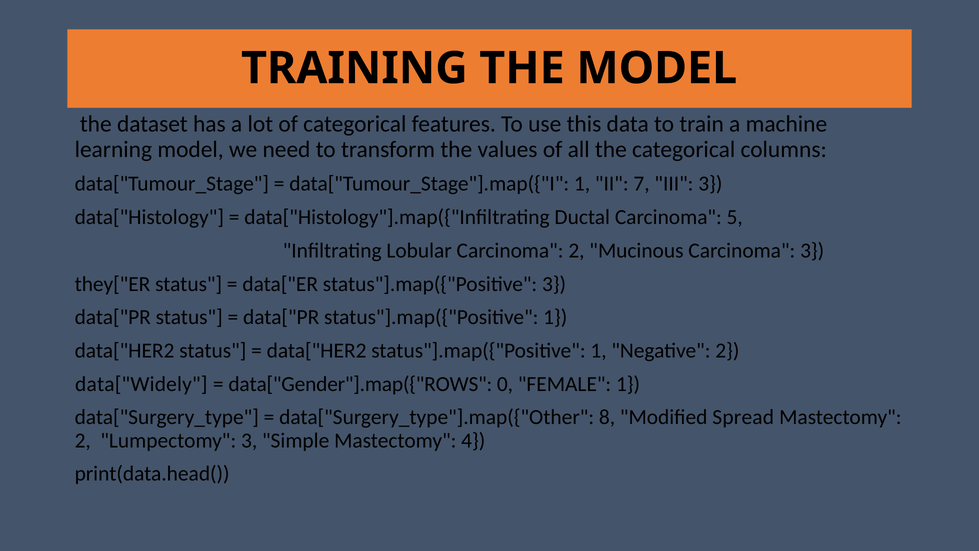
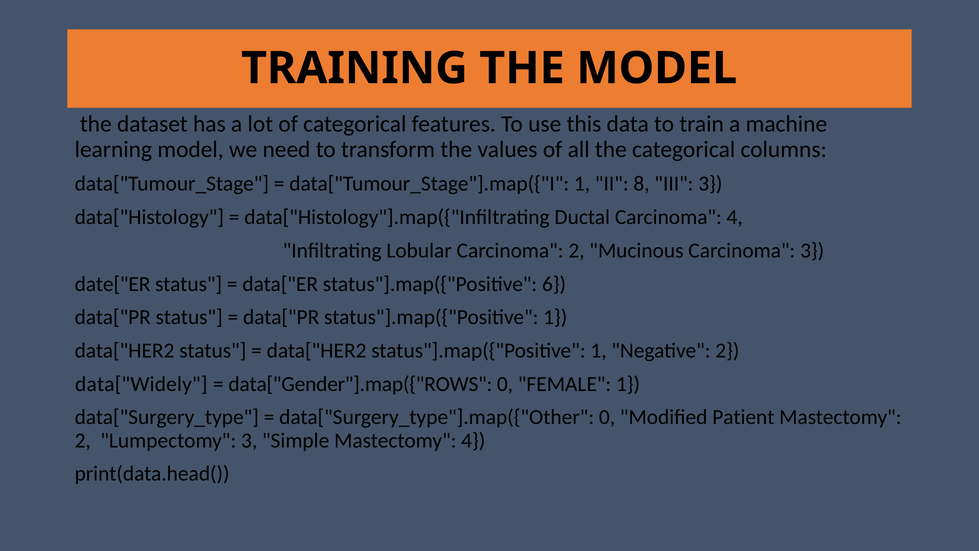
7: 7 -> 8 (642, 184)
Carcinoma 5: 5 -> 4 (735, 217)
they["ER: they["ER -> date["ER (113, 284)
status"].map({"Positive 3: 3 -> 6 (554, 284)
data["Surgery_type"].map({"Other 8: 8 -> 0 (607, 417)
Spread: Spread -> Patient (743, 417)
